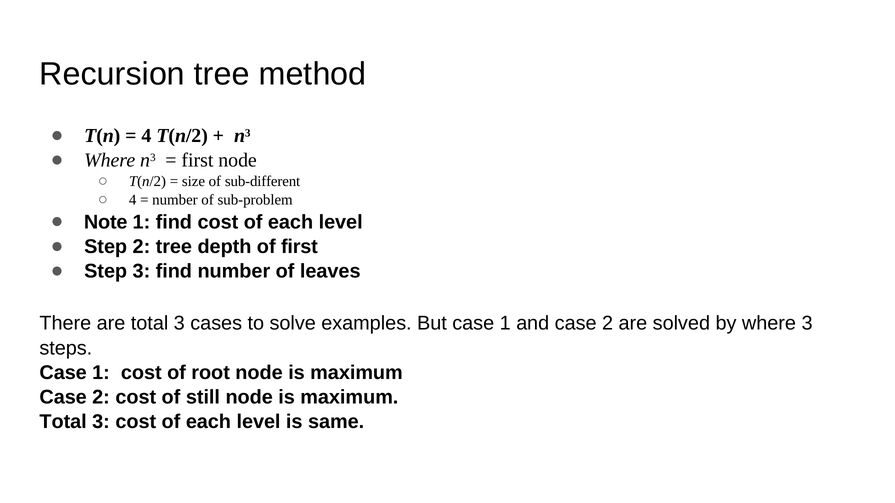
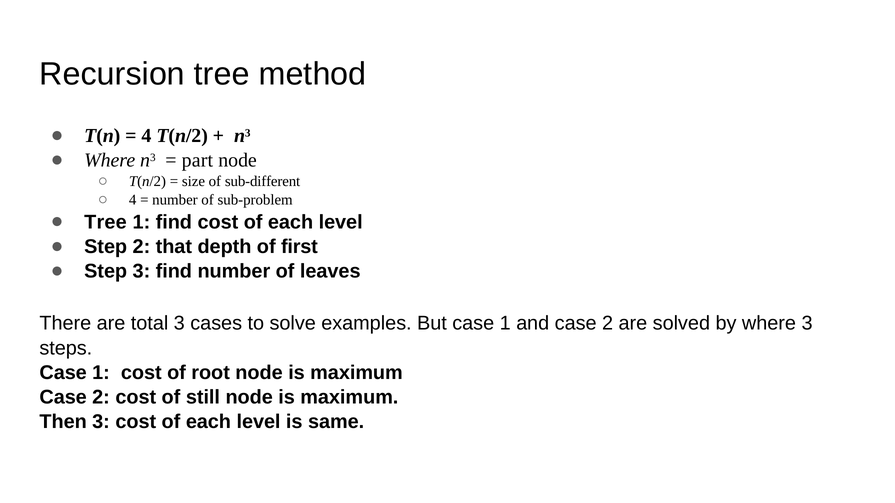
first: first -> part (197, 161)
Note: Note -> Tree (106, 222)
2 tree: tree -> that (174, 247)
Total: Total -> Then (63, 422)
